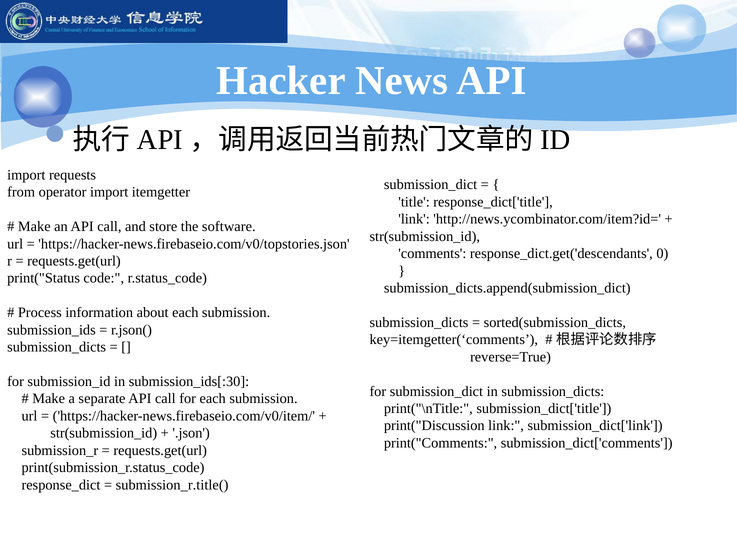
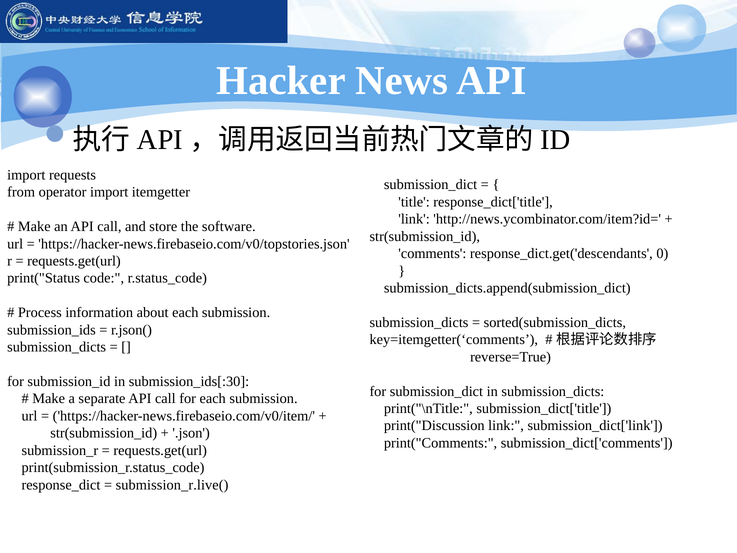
submission_r.title(: submission_r.title( -> submission_r.live( (172, 485)
